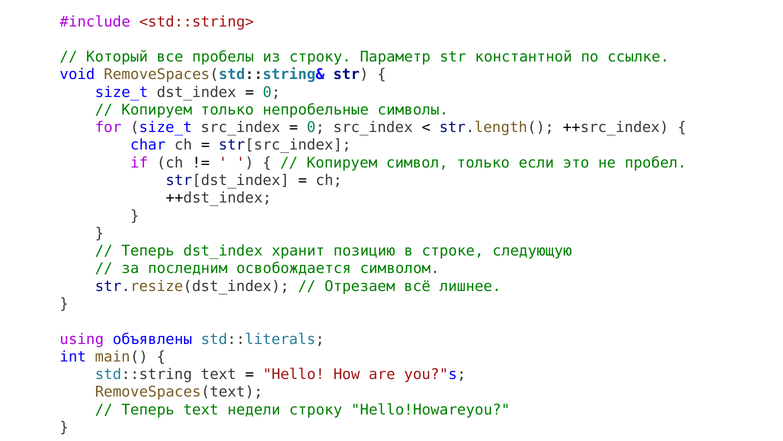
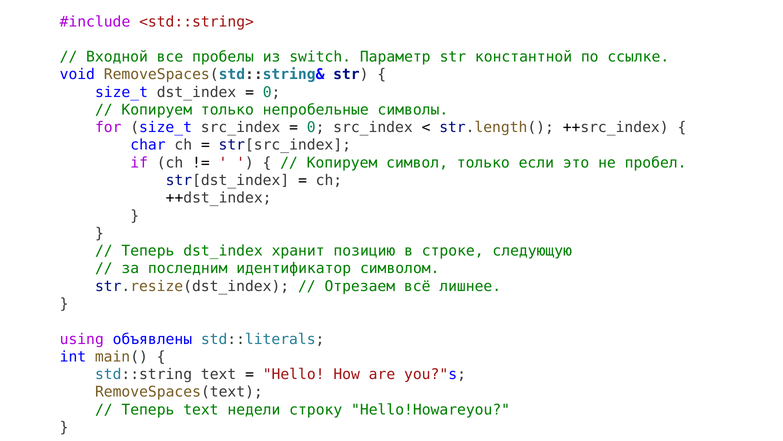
Который: Который -> Входной (117, 57)
из строку: строку -> switch (320, 57)
освобождается: освобождается -> идентификатор (294, 268)
